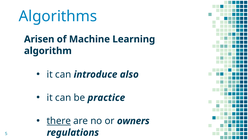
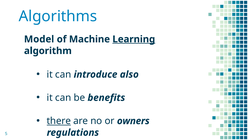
Arisen: Arisen -> Model (39, 39)
Learning underline: none -> present (134, 39)
practice: practice -> benefits (106, 97)
